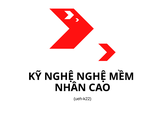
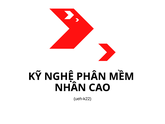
NGHỆ NGHỆ: NGHỆ -> PHÂN (91, 76)
